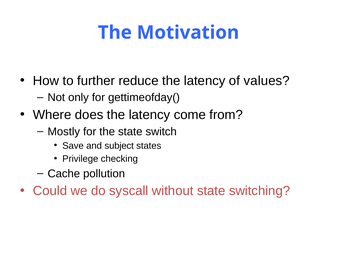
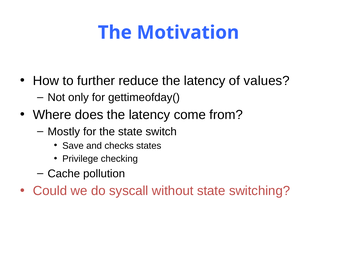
subject: subject -> checks (119, 146)
